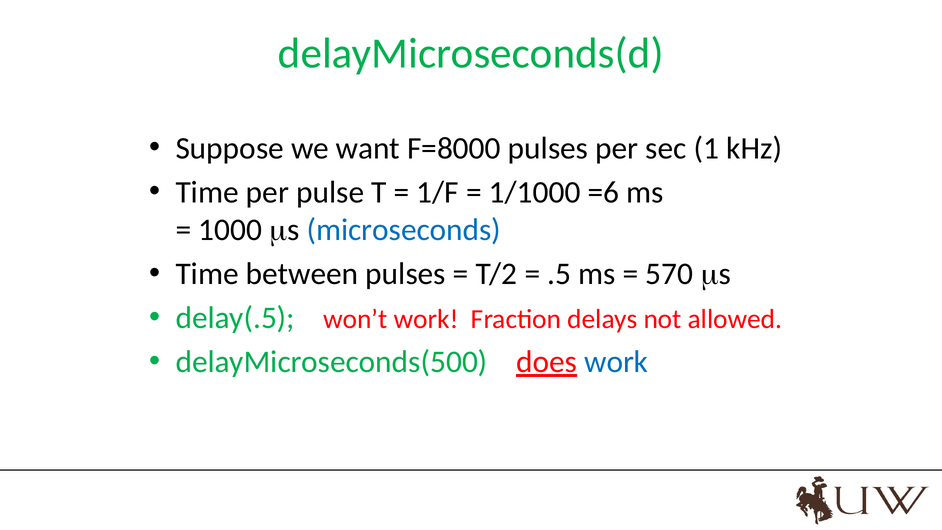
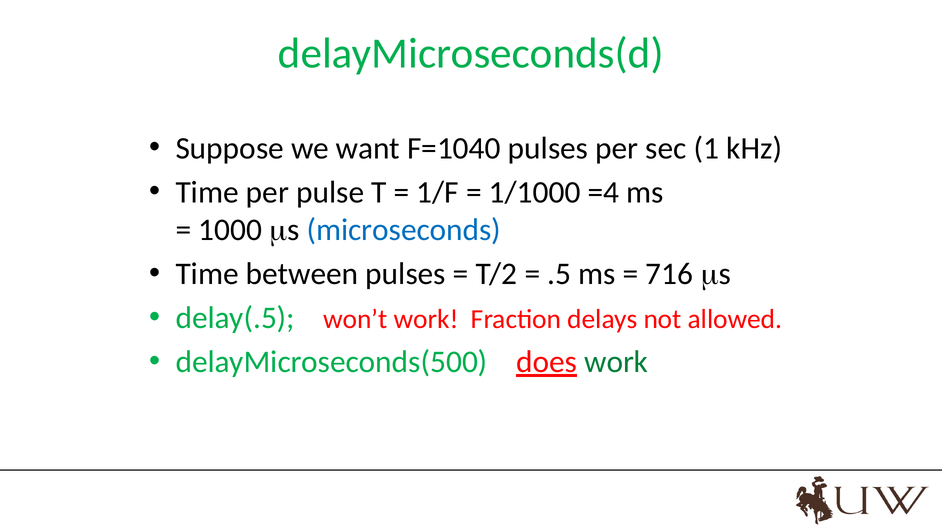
F=8000: F=8000 -> F=1040 (454, 148)
=6: =6 -> =4 (603, 192)
570: 570 -> 716 (669, 274)
work colour: blue -> green (616, 362)
